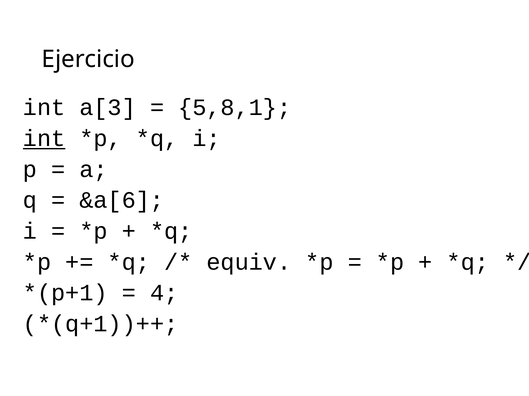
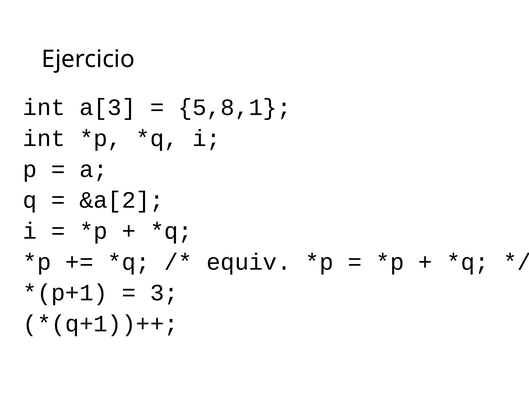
int underline: present -> none (44, 139)
&a[6: &a[6 -> &a[2 (122, 201)
4: 4 -> 3 (164, 293)
